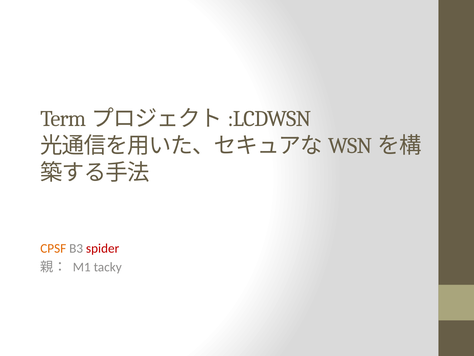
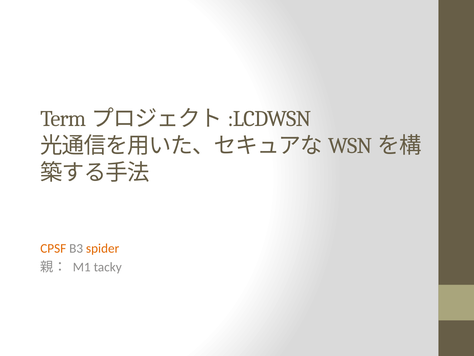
spider colour: red -> orange (103, 248)
